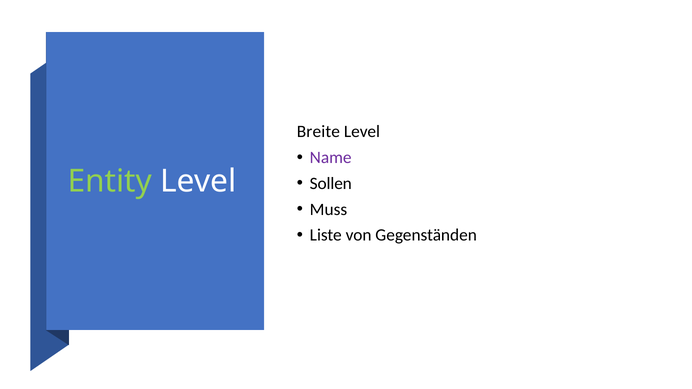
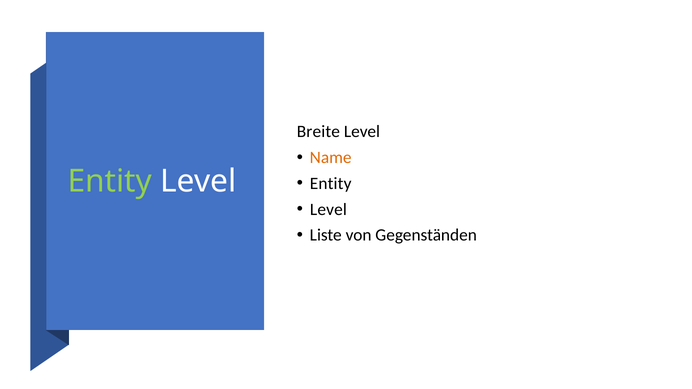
Name colour: purple -> orange (331, 158)
Sollen: Sollen -> Entity (331, 184)
Muss: Muss -> Level (328, 209)
